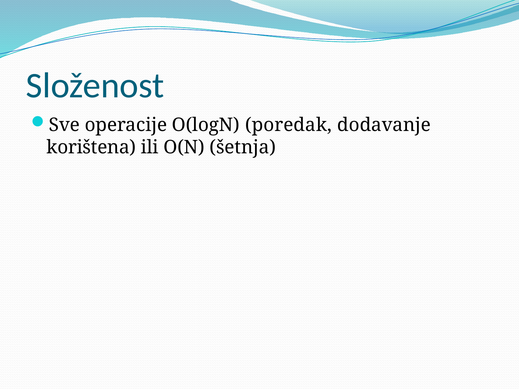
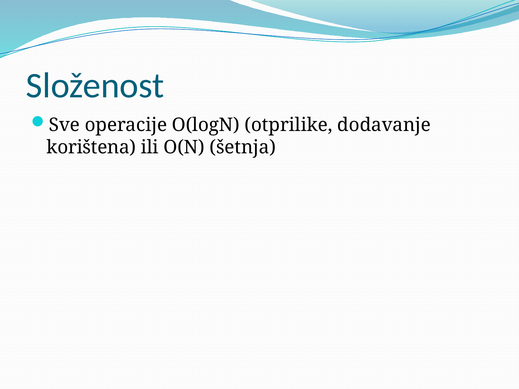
poredak: poredak -> otprilike (289, 125)
